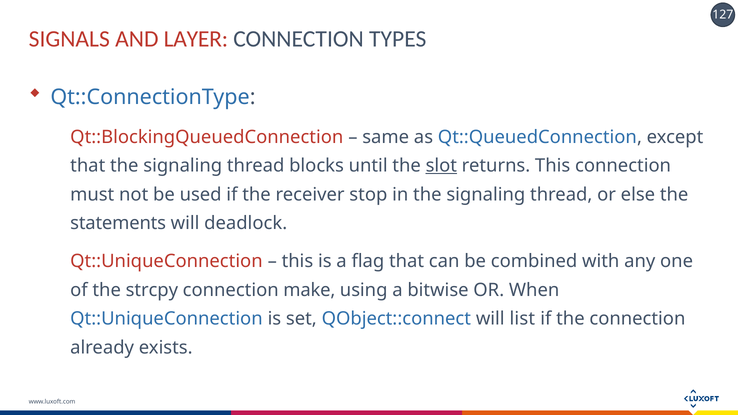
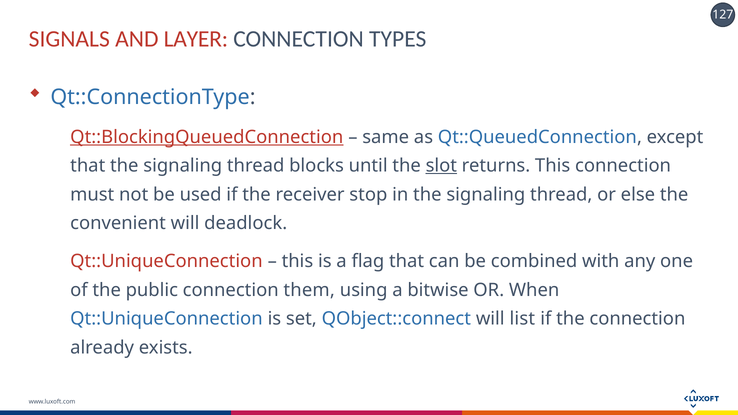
Qt::BlockingQueuedConnection underline: none -> present (207, 137)
statements: statements -> convenient (118, 223)
strcpy: strcpy -> public (152, 290)
make: make -> them (309, 290)
